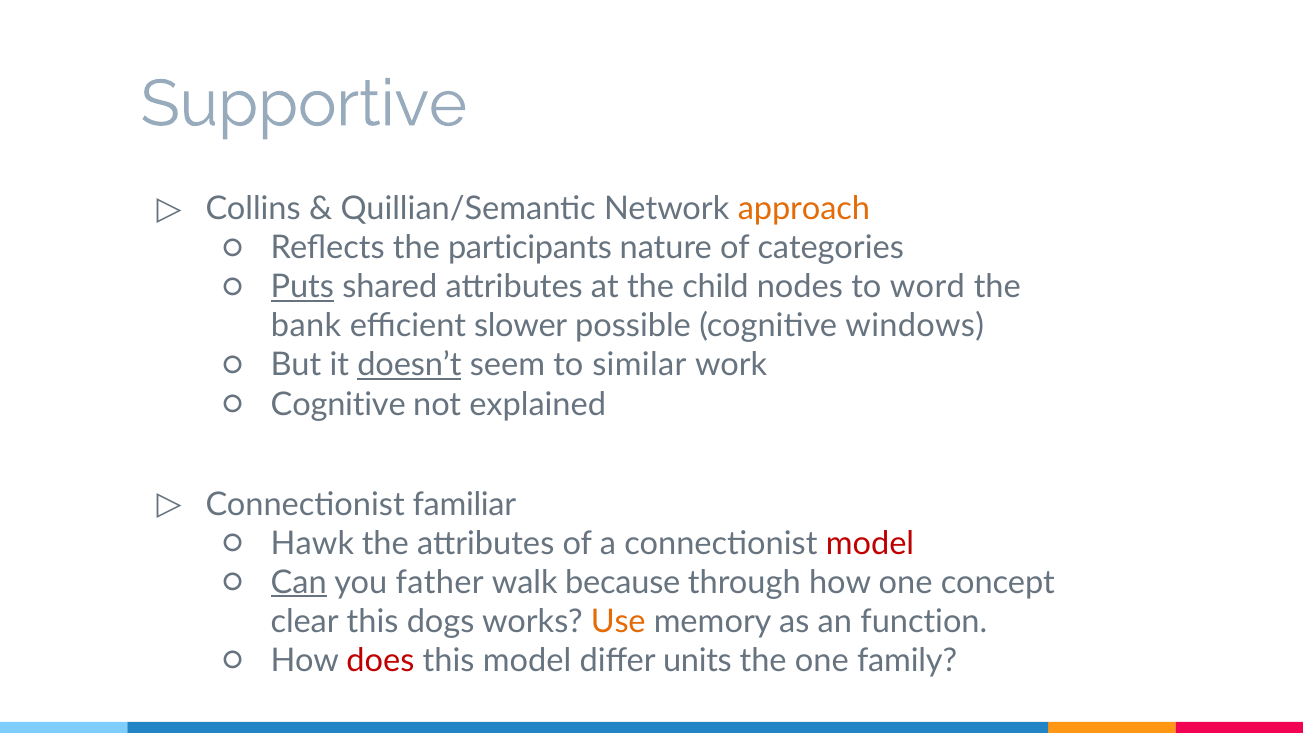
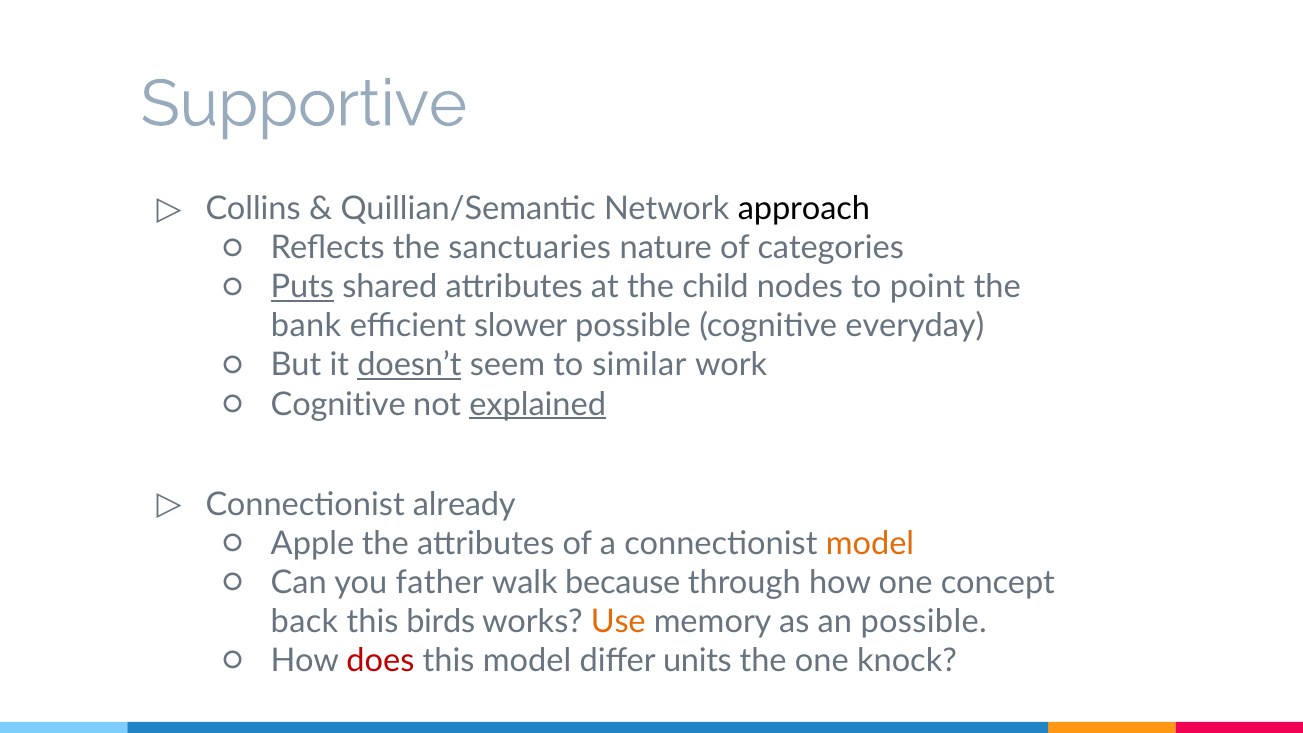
approach colour: orange -> black (804, 209)
participants: participants -> sanctuaries (530, 248)
word: word -> point (927, 287)
windows: windows -> everyday (915, 326)
explained underline: none -> present (538, 404)
familiar: familiar -> already (464, 504)
Hawk: Hawk -> Apple (312, 543)
model colour: red -> orange (870, 543)
Can underline: present -> none (299, 582)
clear: clear -> back (304, 622)
dogs: dogs -> birds (441, 622)
an function: function -> possible (924, 622)
family: family -> knock (907, 661)
